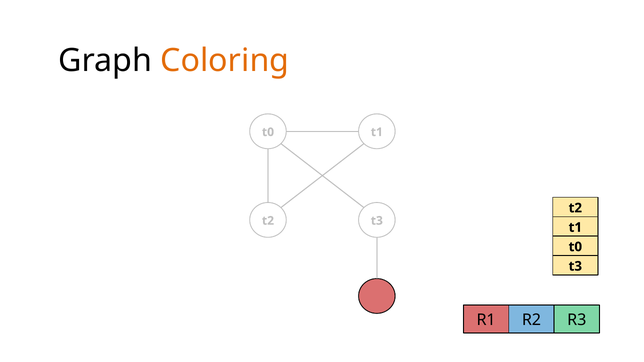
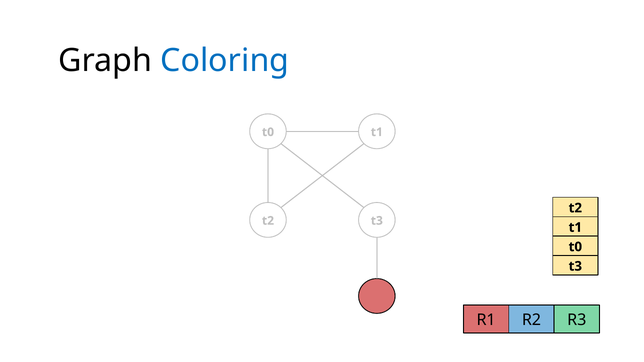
Coloring colour: orange -> blue (225, 61)
